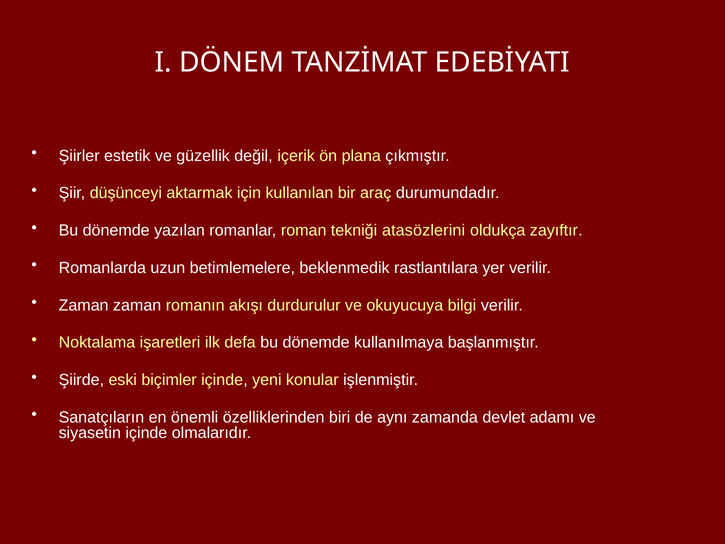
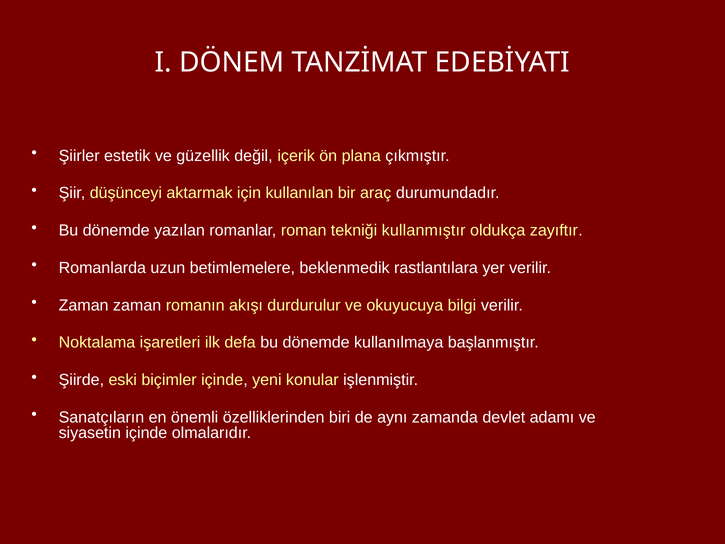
atasözlerini: atasözlerini -> kullanmıştır (424, 230)
